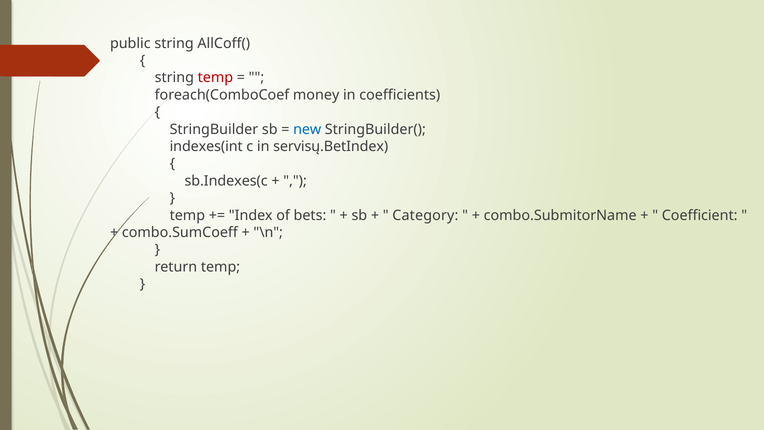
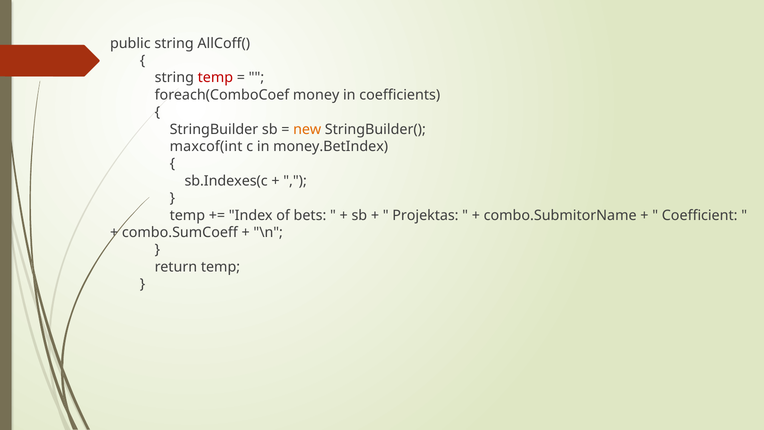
new colour: blue -> orange (307, 129)
indexes(int: indexes(int -> maxcof(int (206, 146)
servisų.BetIndex: servisų.BetIndex -> money.BetIndex (331, 146)
Category: Category -> Projektas (425, 215)
